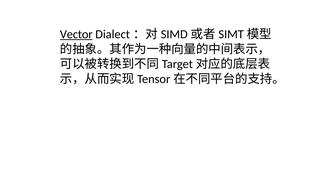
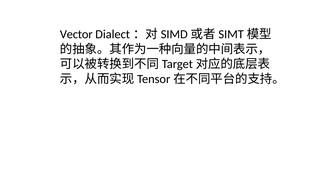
Vector underline: present -> none (76, 34)
